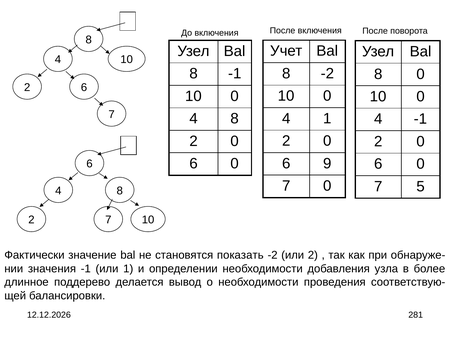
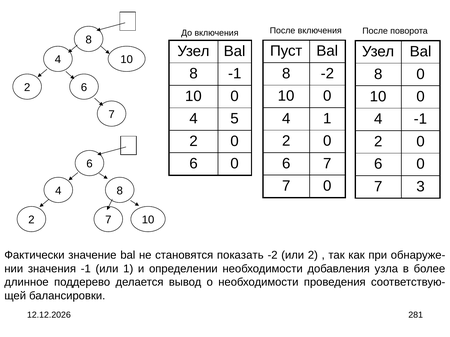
Учет: Учет -> Пуст (286, 51)
4 8: 8 -> 5 (235, 119)
9: 9 -> 7 (327, 164)
5: 5 -> 3 (421, 187)
